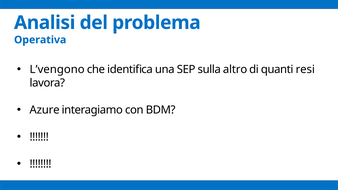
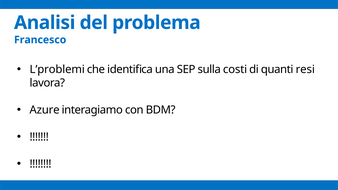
Operativa: Operativa -> Francesco (40, 40)
L’vengono: L’vengono -> L’problemi (57, 69)
altro: altro -> costi (235, 69)
